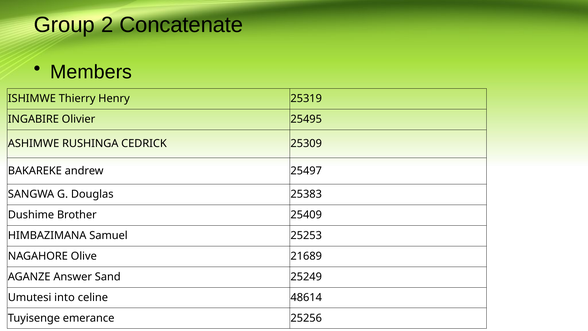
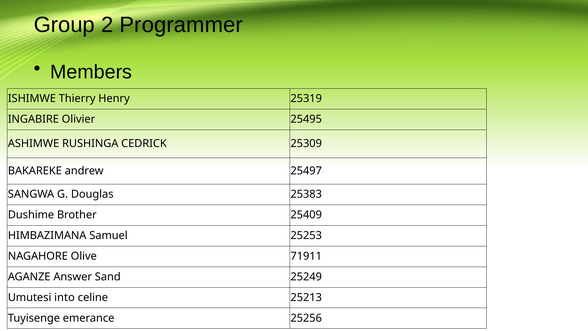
Concatenate: Concatenate -> Programmer (181, 25)
21689: 21689 -> 71911 (306, 256)
48614: 48614 -> 25213 (306, 297)
